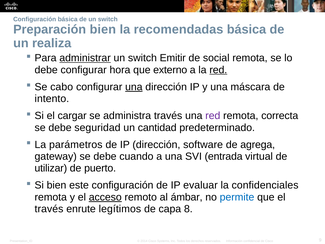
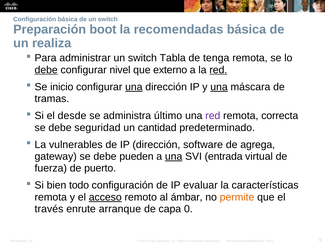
Preparación bien: bien -> boot (103, 29)
administrar underline: present -> none (85, 58)
Emitir: Emitir -> Tabla (173, 58)
social: social -> tenga (216, 58)
debe underline: none -> present (46, 70)
hora: hora -> nivel (120, 70)
cabo: cabo -> inicio (62, 87)
una underline: none -> present (219, 87)
intento: intento -> tramas (52, 99)
cargar: cargar -> desde (72, 116)
administra través: través -> último (168, 116)
parámetros: parámetros -> vulnerables (76, 144)
cuando: cuando -> pueden (136, 156)
una underline: none -> present (174, 156)
utilizar: utilizar -> fuerza (51, 168)
este: este -> todo (79, 185)
confidenciales: confidenciales -> características (265, 185)
permite colour: blue -> orange (237, 197)
legítimos: legítimos -> arranque (120, 209)
8: 8 -> 0 (188, 209)
